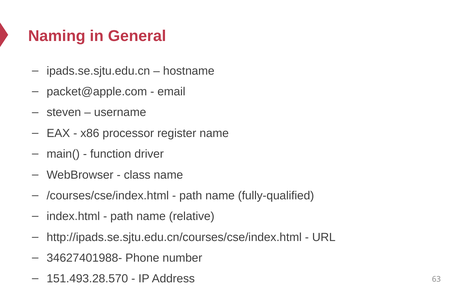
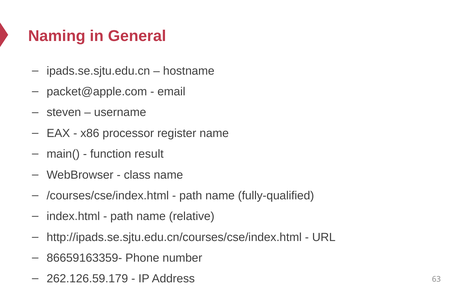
driver: driver -> result (149, 154)
34627401988-: 34627401988- -> 86659163359- (84, 258)
151.493.28.570: 151.493.28.570 -> 262.126.59.179 (87, 279)
